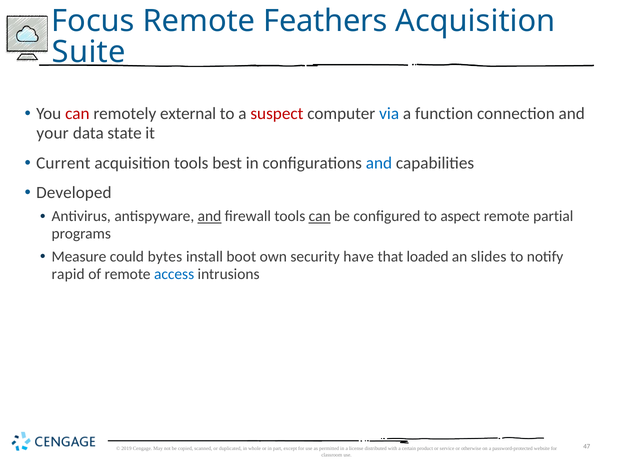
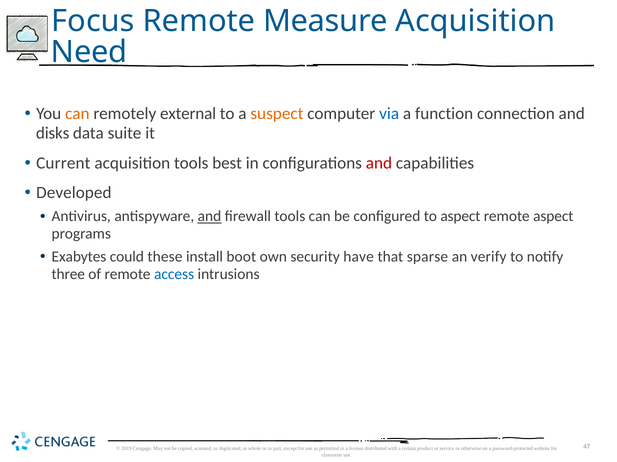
Feathers: Feathers -> Measure (325, 21)
Suite: Suite -> Need (89, 52)
can colour: red -> orange (77, 114)
suspect colour: red -> orange (277, 114)
your: your -> disks (53, 133)
state: state -> suite (124, 133)
and colour: blue -> red (379, 163)
can underline: present -> none (320, 217)
remote partial: partial -> aspect (553, 217)
Measure: Measure -> Exabytes (79, 257)
bytes: bytes -> these (165, 257)
loaded: loaded -> sparse (427, 257)
slides: slides -> verify (489, 257)
rapid: rapid -> three (68, 275)
